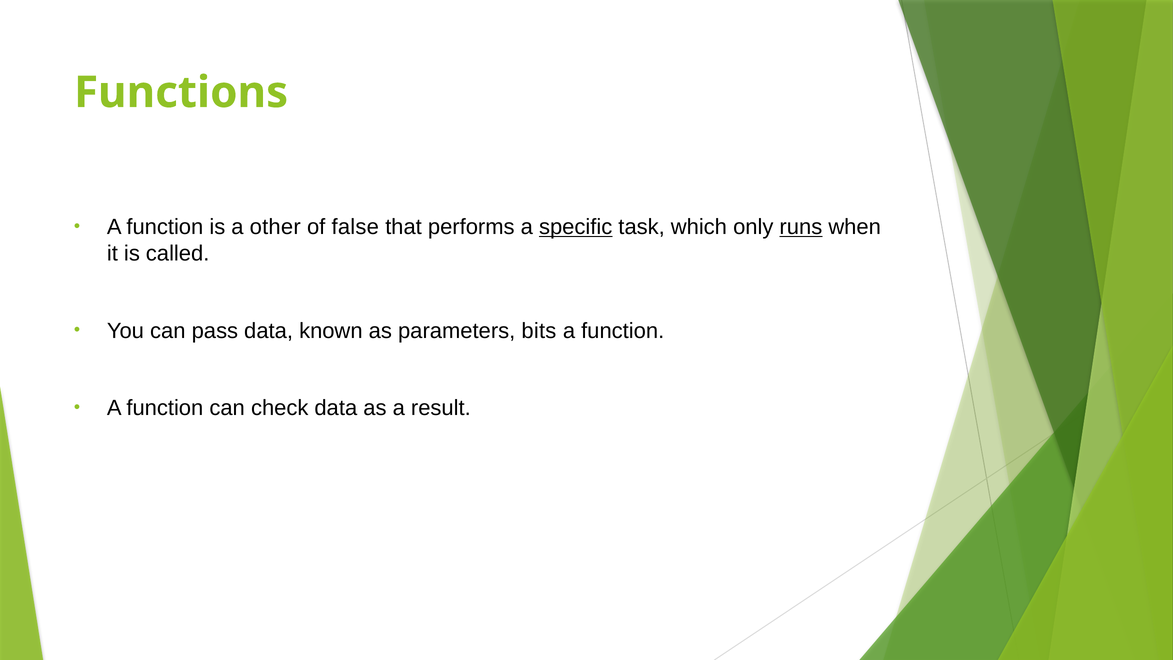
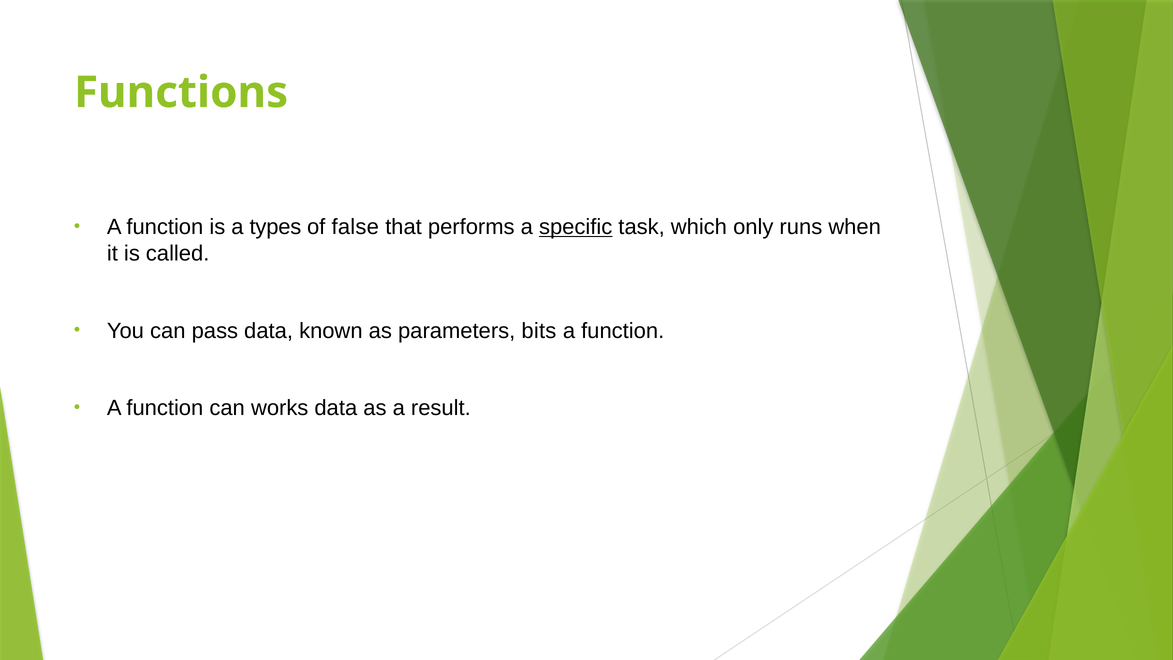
other: other -> types (275, 227)
runs underline: present -> none (801, 227)
check: check -> works (280, 408)
